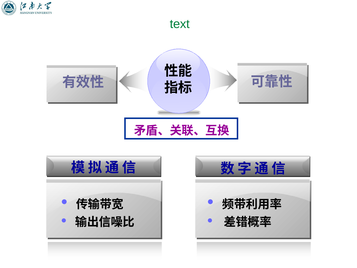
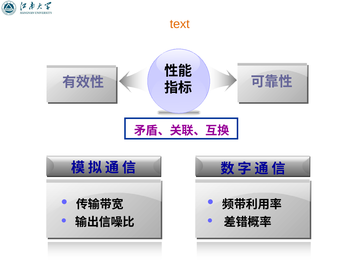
text colour: green -> orange (180, 24)
